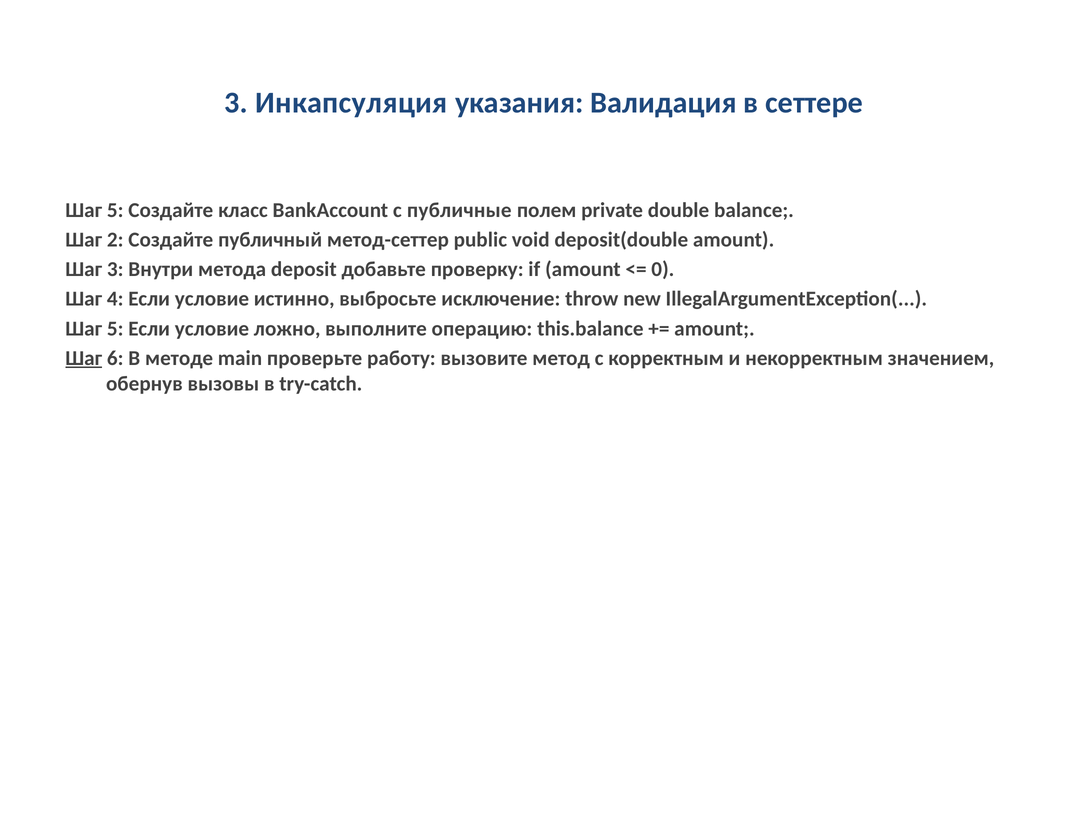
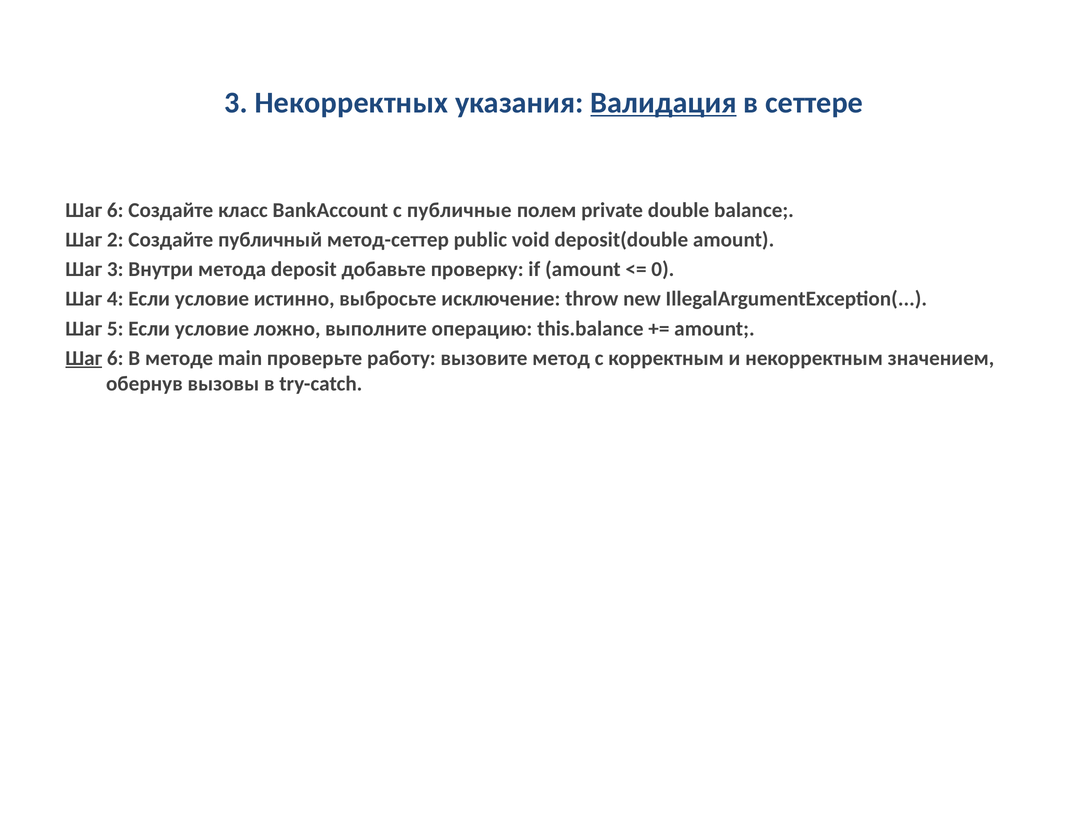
Инкапсуляция: Инкапсуляция -> Некорректных (351, 103)
Валидация underline: none -> present (663, 103)
5: 5 -> 6 (115, 210)
